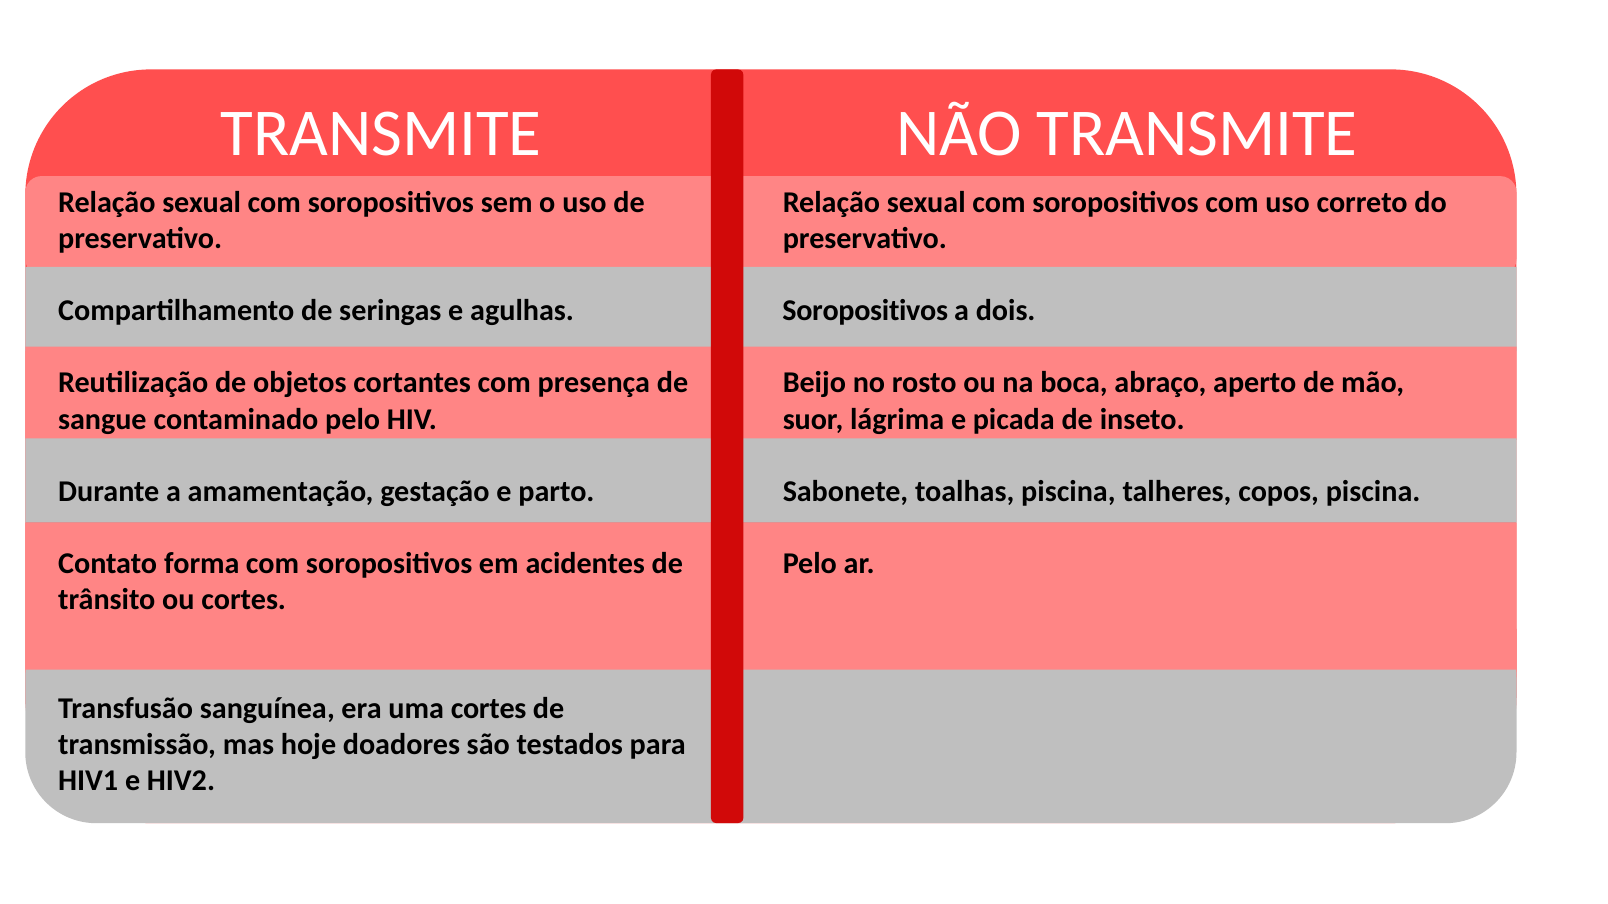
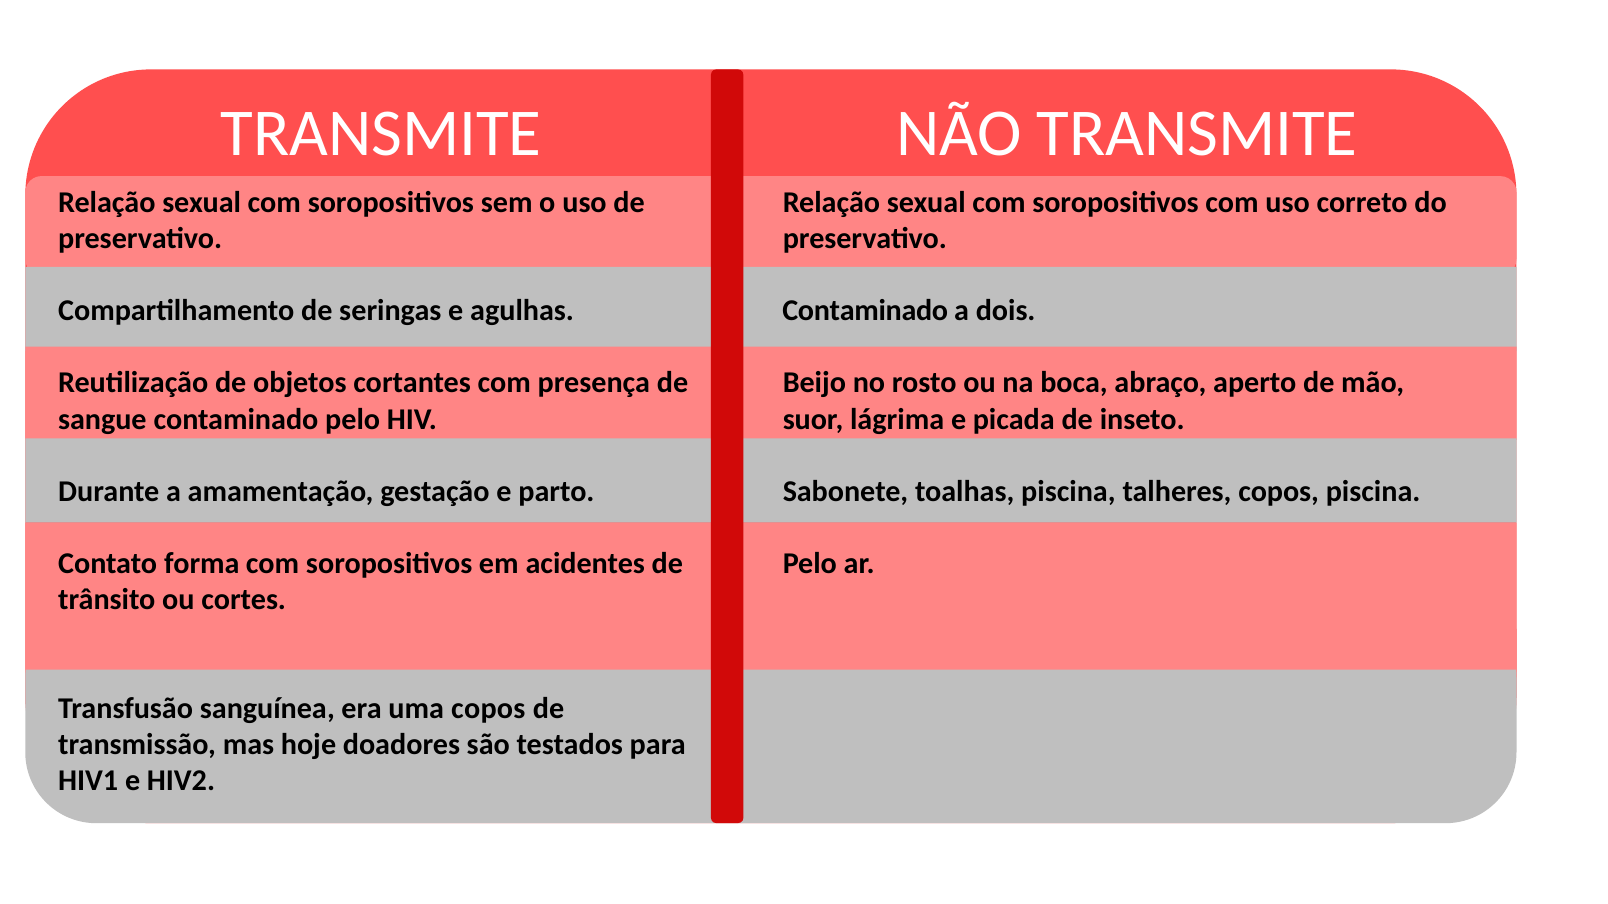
Soropositivos: Soropositivos -> Contaminado (865, 311)
uma cortes: cortes -> copos (488, 709)
